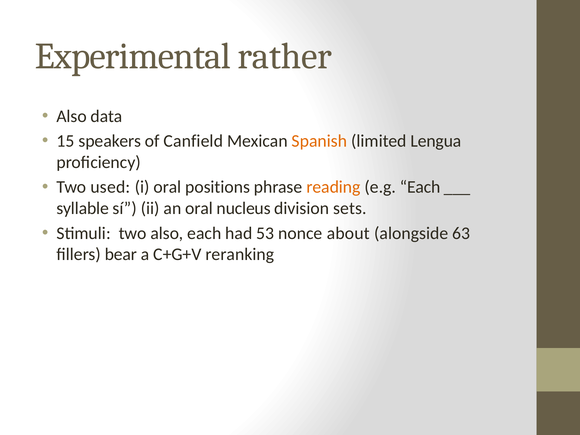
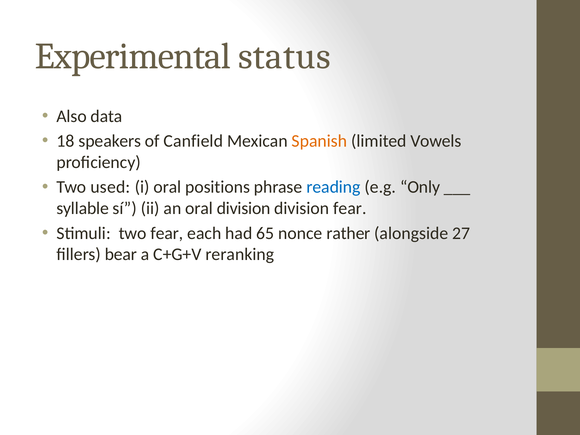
rather: rather -> status (284, 56)
15: 15 -> 18 (66, 141)
Lengua: Lengua -> Vowels (436, 141)
reading colour: orange -> blue (333, 187)
e.g Each: Each -> Only (420, 187)
oral nucleus: nucleus -> division (244, 208)
division sets: sets -> fear (350, 208)
two also: also -> fear (167, 233)
53: 53 -> 65 (265, 233)
about: about -> rather (348, 233)
63: 63 -> 27 (461, 233)
